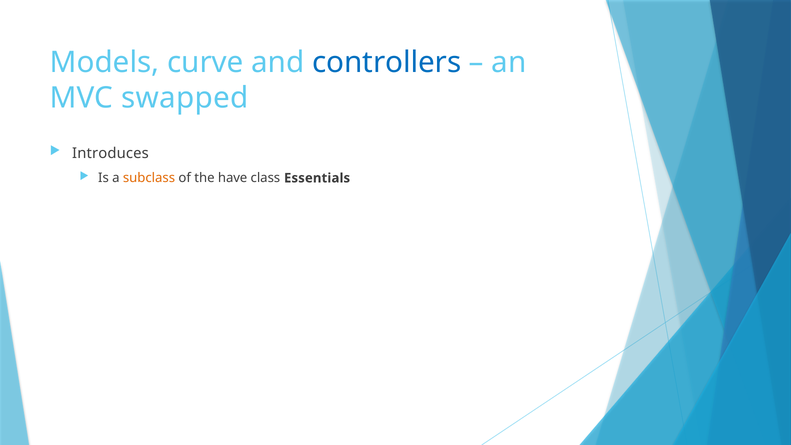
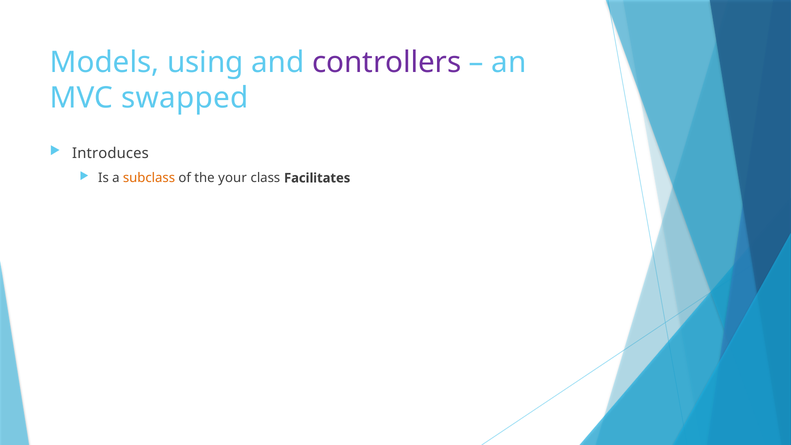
curve: curve -> using (205, 62)
controllers colour: blue -> purple (387, 62)
have: have -> your (233, 178)
Essentials: Essentials -> Facilitates (317, 178)
